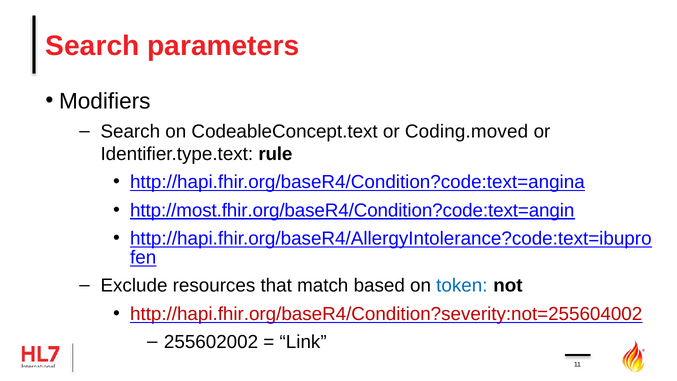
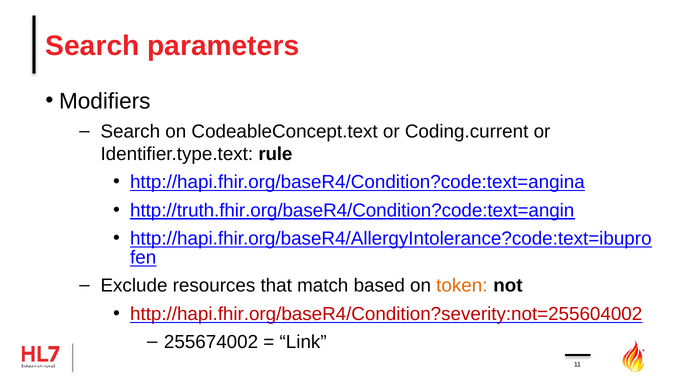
Coding.moved: Coding.moved -> Coding.current (467, 131)
http://most.fhir.org/baseR4/Condition?code:text=angin: http://most.fhir.org/baseR4/Condition?code:text=angin -> http://truth.fhir.org/baseR4/Condition?code:text=angin (352, 210)
token colour: blue -> orange (462, 286)
255602002: 255602002 -> 255674002 (211, 342)
